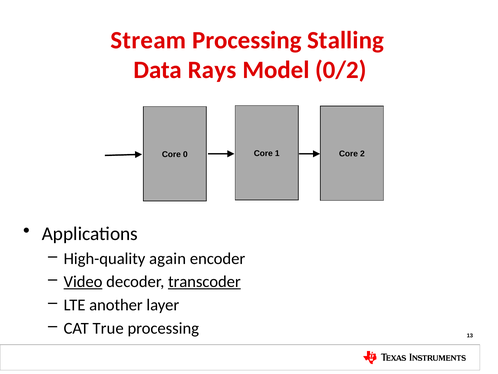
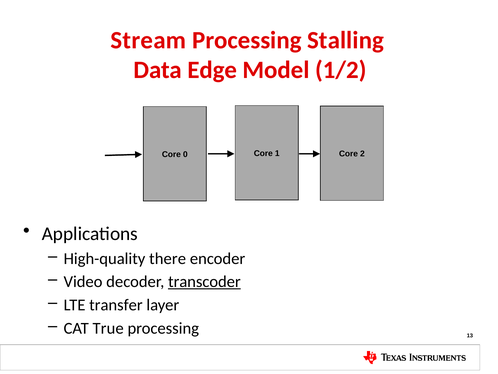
Rays: Rays -> Edge (212, 70)
0/2: 0/2 -> 1/2 (341, 70)
again: again -> there (168, 258)
Video underline: present -> none (83, 281)
another: another -> transfer (116, 305)
